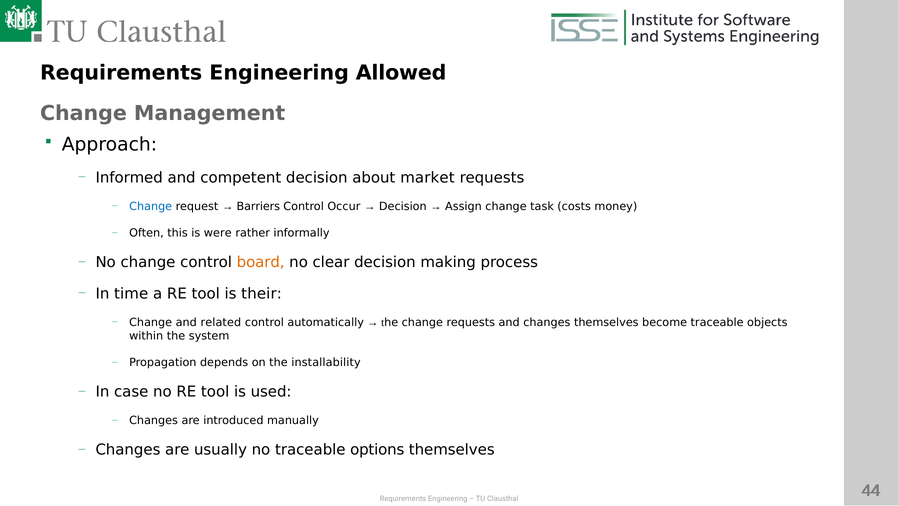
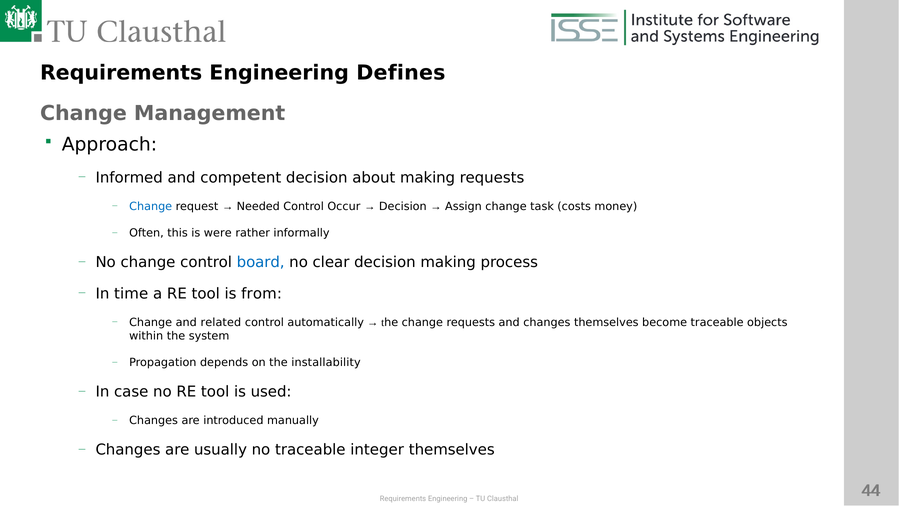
Allowed: Allowed -> Defines (401, 73)
about market: market -> making (428, 178)
Barriers: Barriers -> Needed (258, 206)
board colour: orange -> blue (261, 262)
their: their -> from (262, 294)
options: options -> integer (377, 450)
